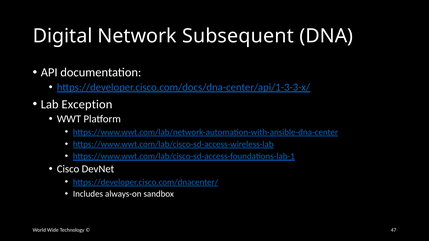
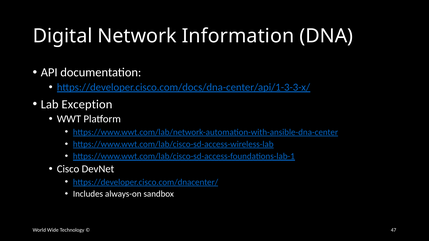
Subsequent: Subsequent -> Information (238, 36)
